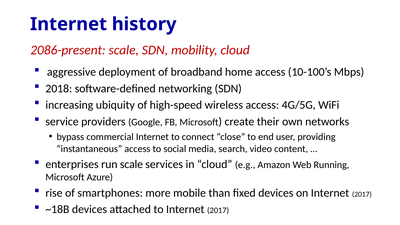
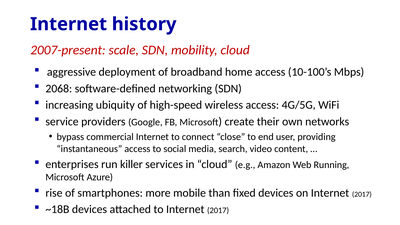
2086-present: 2086-present -> 2007-present (68, 50)
2018: 2018 -> 2068 (59, 89)
run scale: scale -> killer (131, 164)
